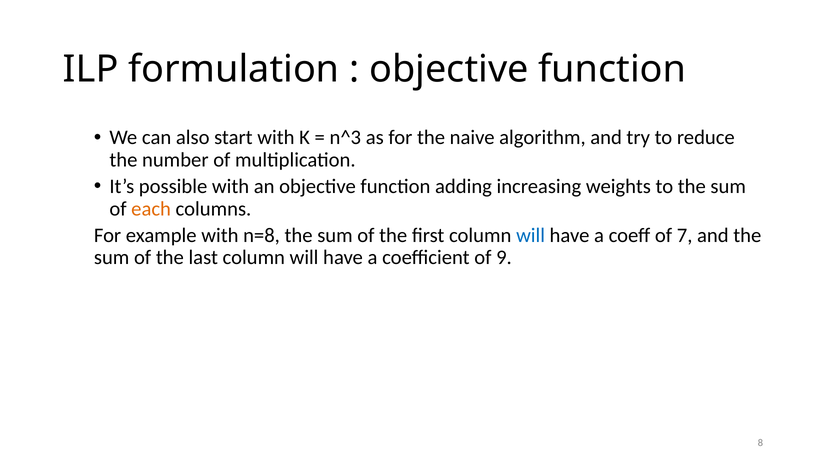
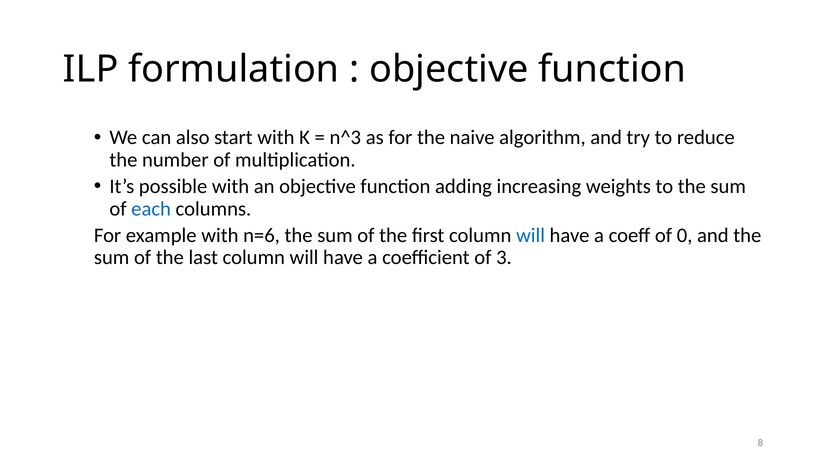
each colour: orange -> blue (151, 209)
n=8: n=8 -> n=6 (262, 236)
7: 7 -> 0 (685, 236)
9: 9 -> 3 (504, 258)
